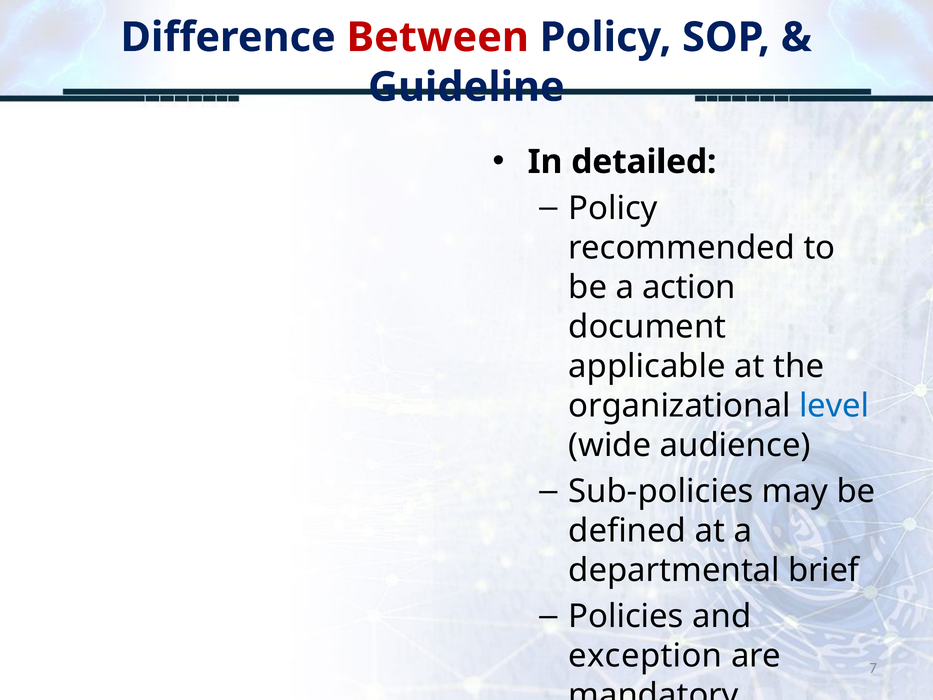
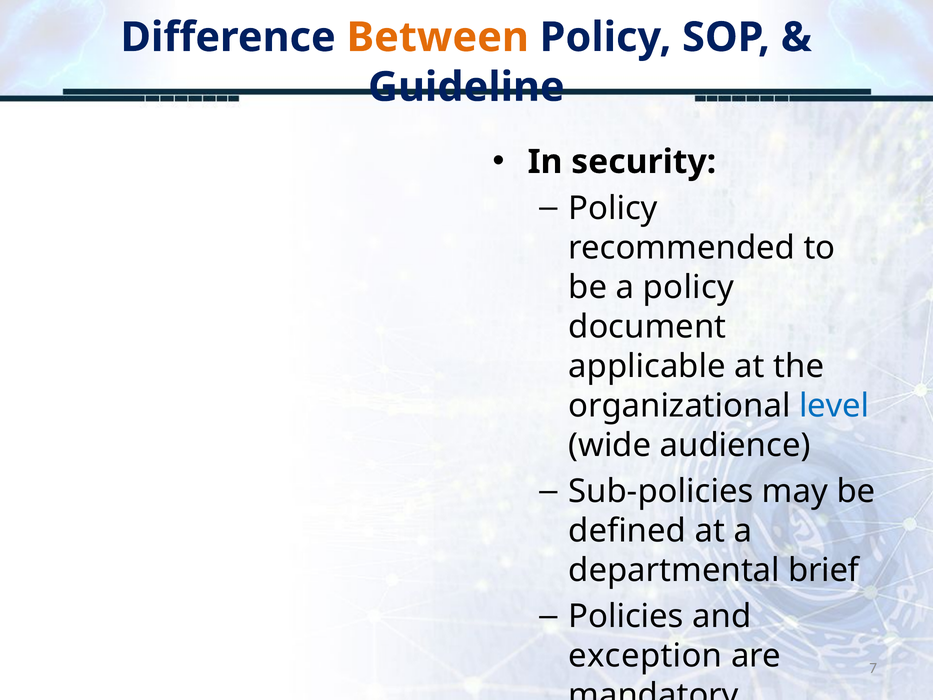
Between colour: red -> orange (438, 37)
detailed: detailed -> security (644, 162)
a action: action -> policy (689, 287)
